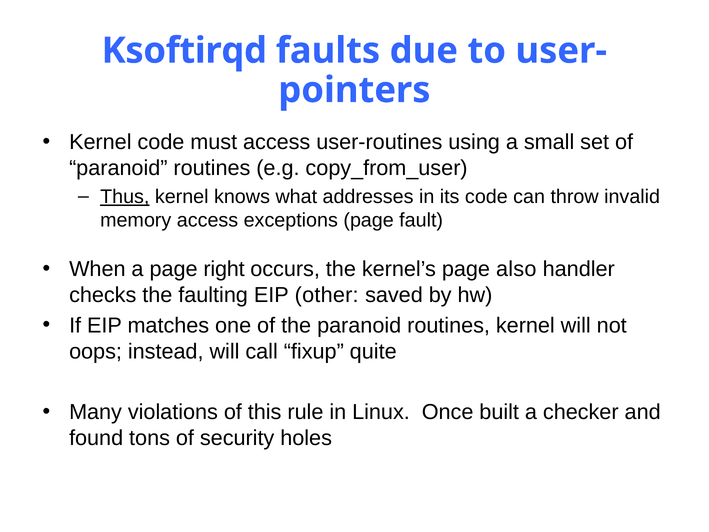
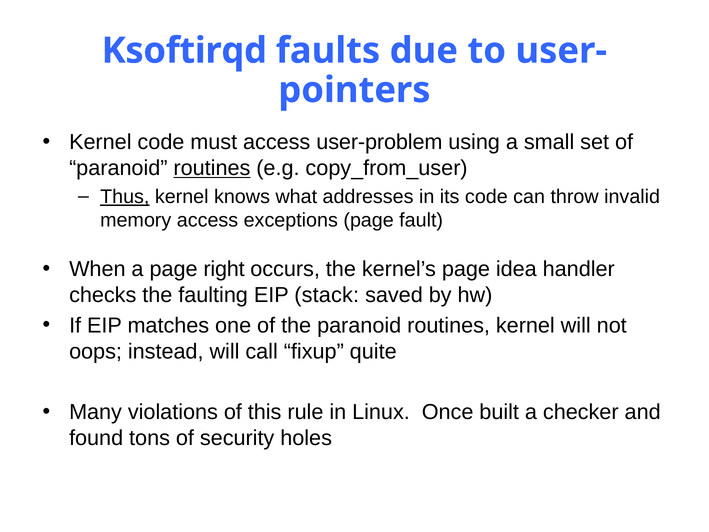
user-routines: user-routines -> user-problem (379, 142)
routines underline: none -> present (212, 168)
also: also -> idea (516, 269)
other: other -> stack (327, 295)
